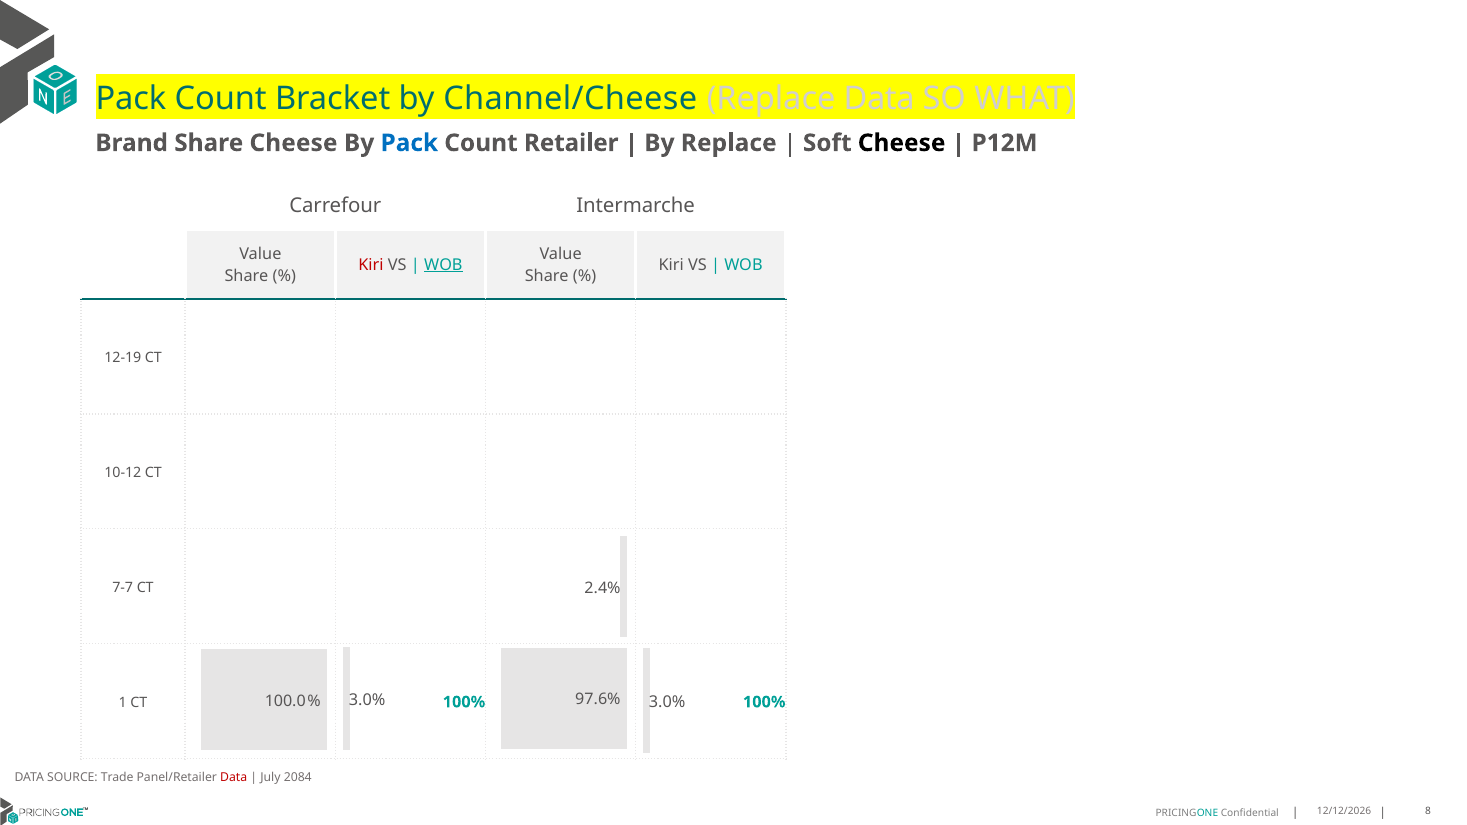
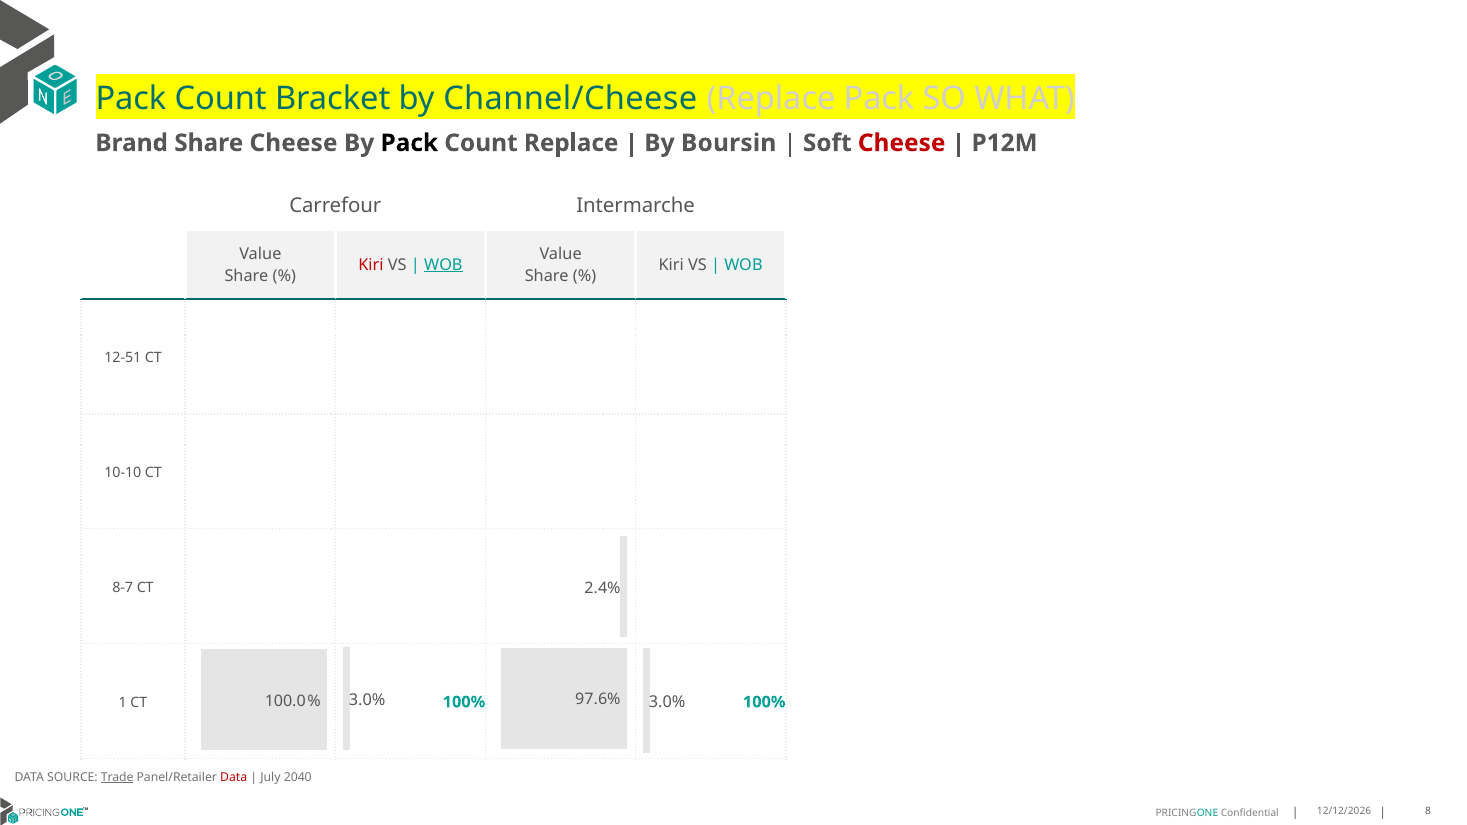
Replace Data: Data -> Pack (879, 99)
Pack colour: blue -> black (409, 143)
Count Retailer: Retailer -> Replace (571, 143)
By Replace: Replace -> Boursin (729, 143)
Cheese colour: black -> red (902, 143)
12-19: 12-19 -> 12-51 (123, 358)
10-12: 10-12 -> 10-10 (123, 473)
7-7: 7-7 -> 8-7 (123, 588)
Trade underline: none -> present (117, 777)
2084: 2084 -> 2040 (298, 777)
